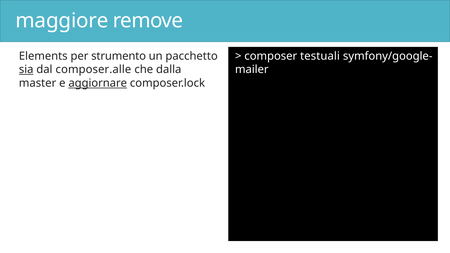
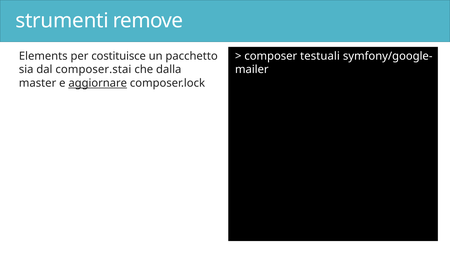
maggiore: maggiore -> strumenti (62, 21)
strumento: strumento -> costituisce (119, 56)
sia underline: present -> none (26, 70)
composer.alle: composer.alle -> composer.stai (93, 70)
